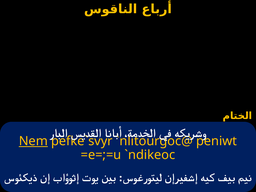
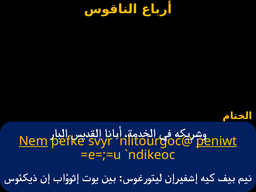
peniwt underline: none -> present (217, 141)
